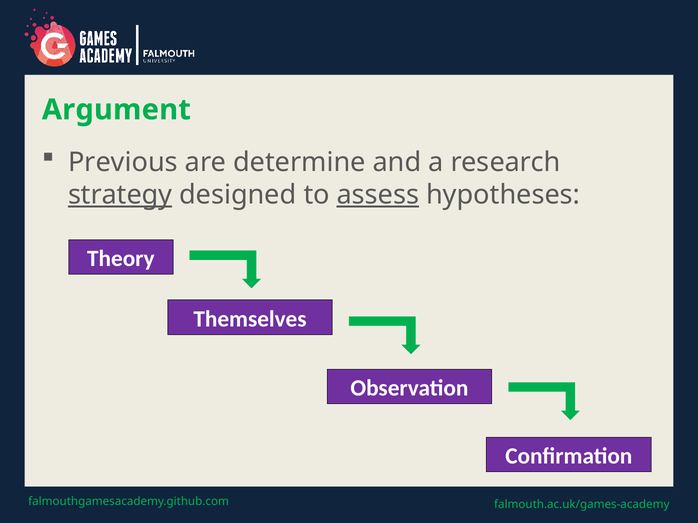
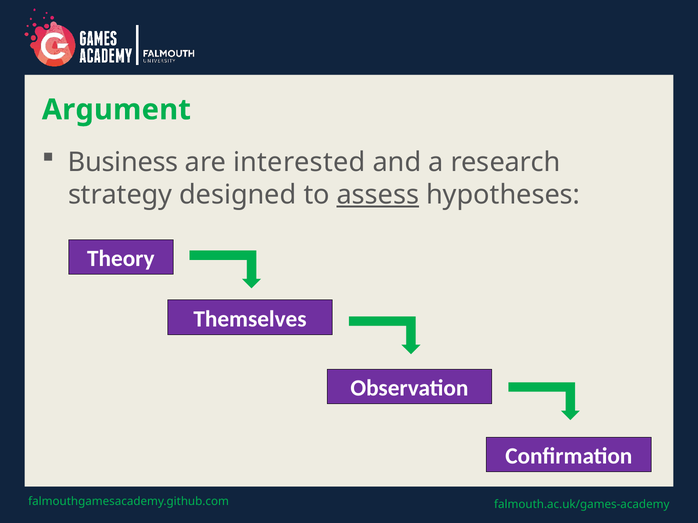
Previous: Previous -> Business (123, 162)
determine: determine -> interested (299, 162)
strategy underline: present -> none (120, 195)
